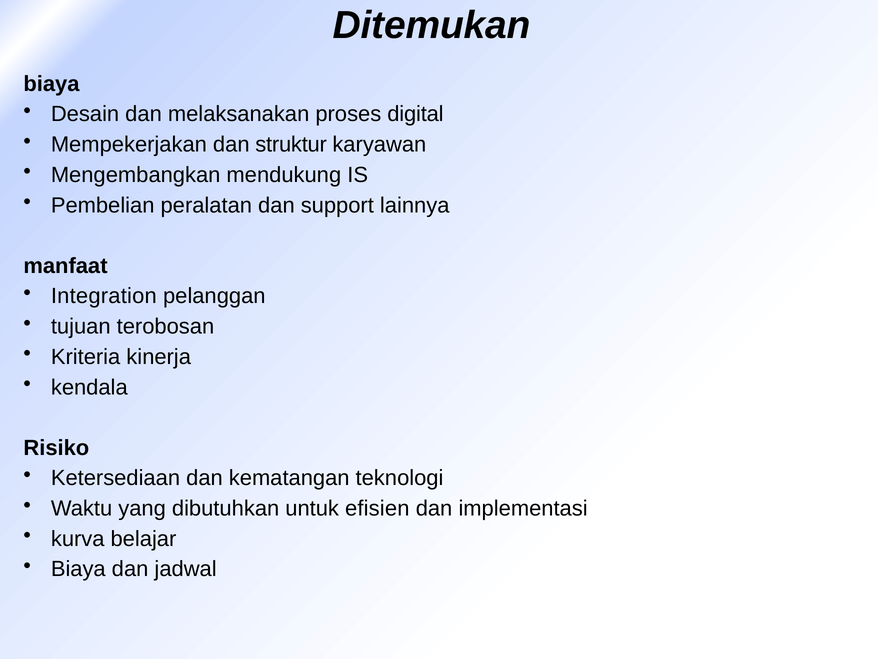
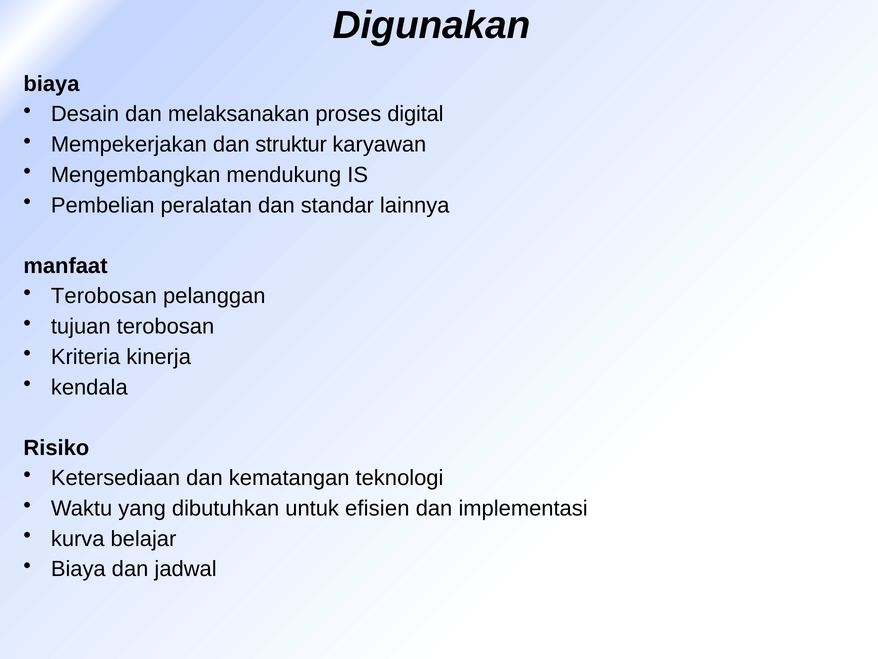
Ditemukan: Ditemukan -> Digunakan (432, 25)
support: support -> standar (337, 205)
Integration: Integration -> Terobosan (104, 296)
